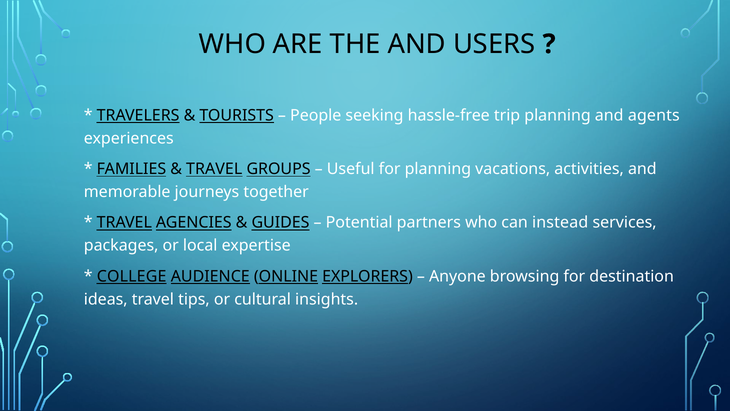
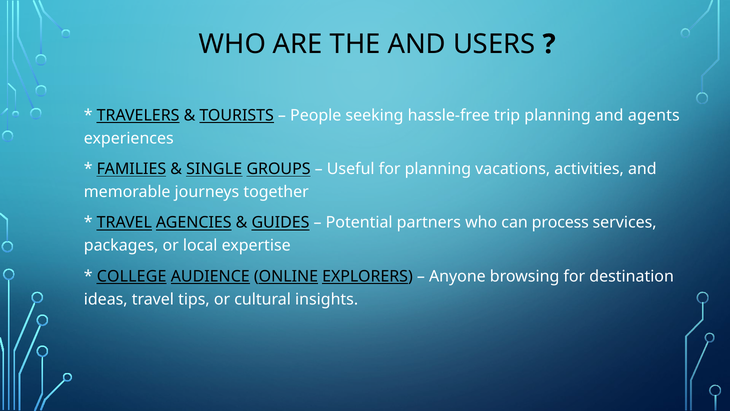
TRAVEL: TRAVEL -> SINGLE (214, 169)
instead: instead -> process (560, 222)
